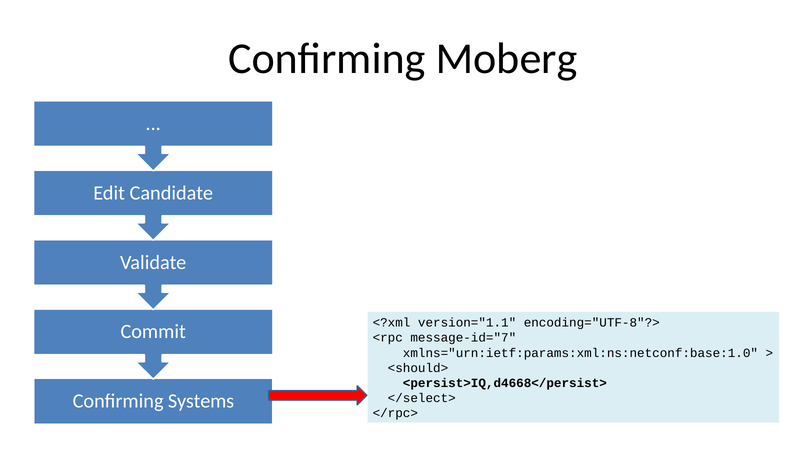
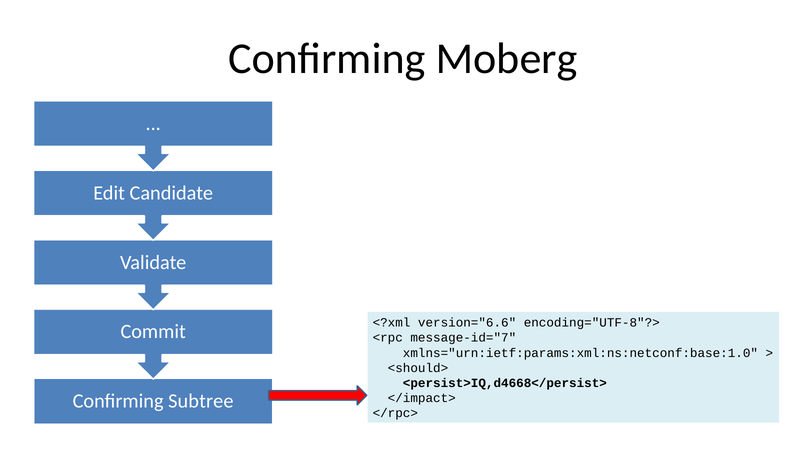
version="1.1: version="1.1 -> version="6.6 (467, 323)
Systems: Systems -> Subtree (201, 401)
</select>: </select> -> </impact> (422, 399)
